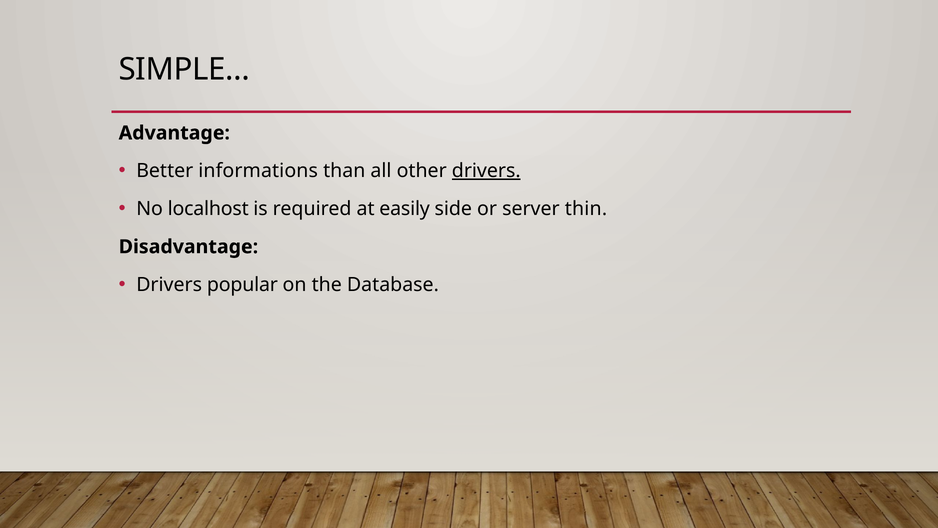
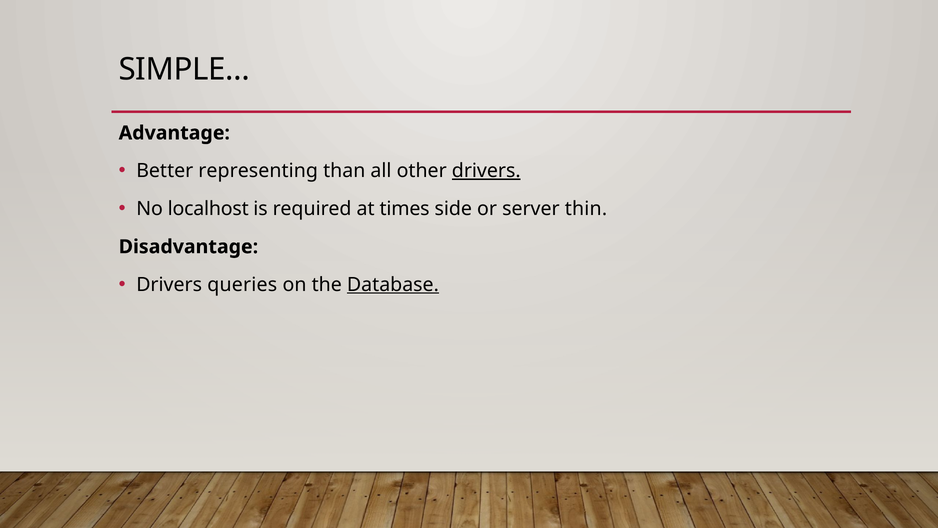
informations: informations -> representing (258, 171)
easily: easily -> times (405, 209)
popular: popular -> queries (242, 285)
Database underline: none -> present (393, 285)
